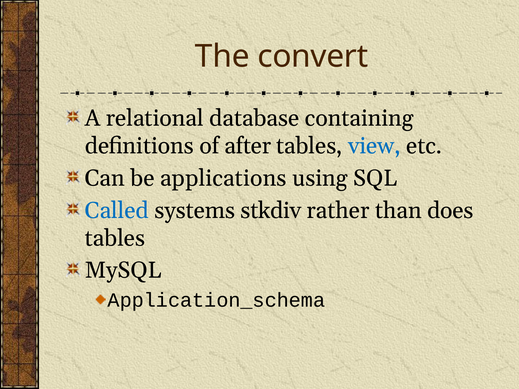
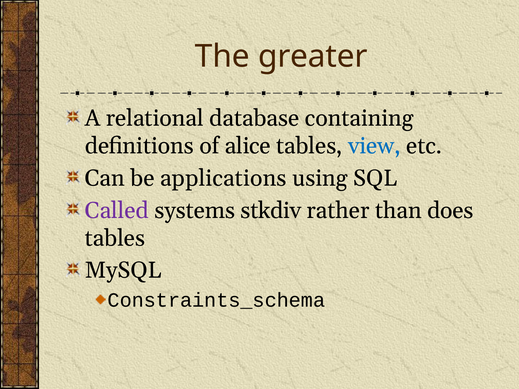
convert: convert -> greater (313, 56)
after: after -> alice (248, 146)
Called colour: blue -> purple (117, 211)
Application_schema: Application_schema -> Constraints_schema (216, 300)
